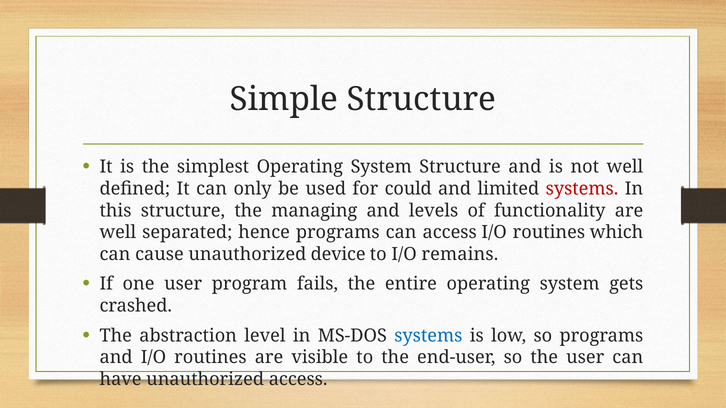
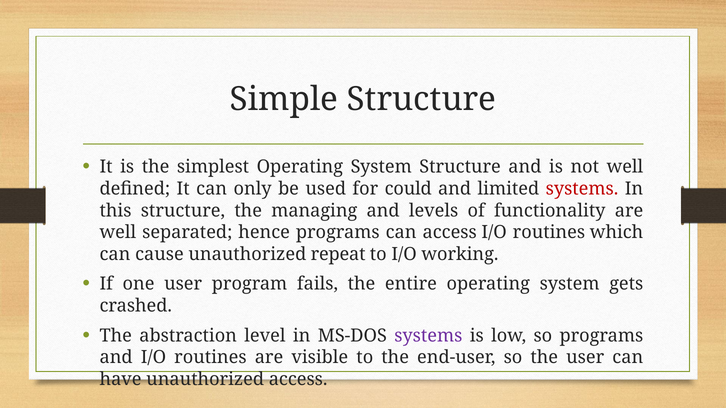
device: device -> repeat (338, 254)
remains: remains -> working (460, 254)
systems colour: blue -> purple (428, 336)
